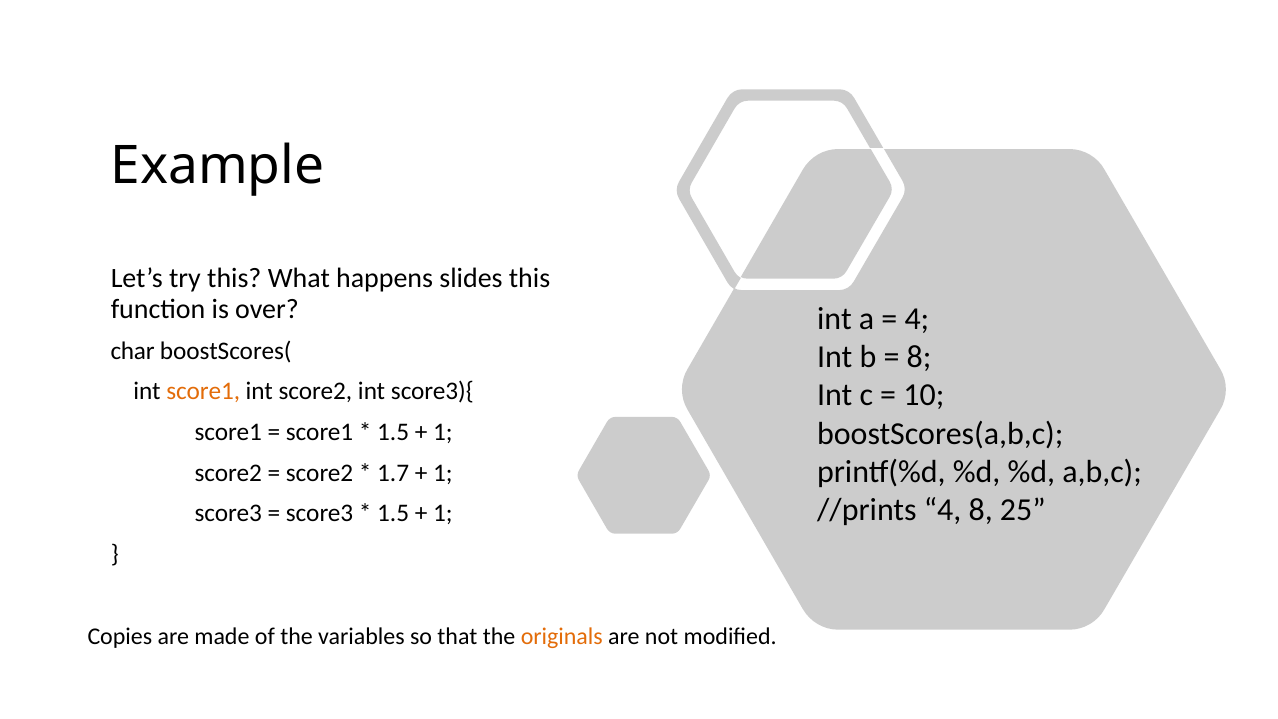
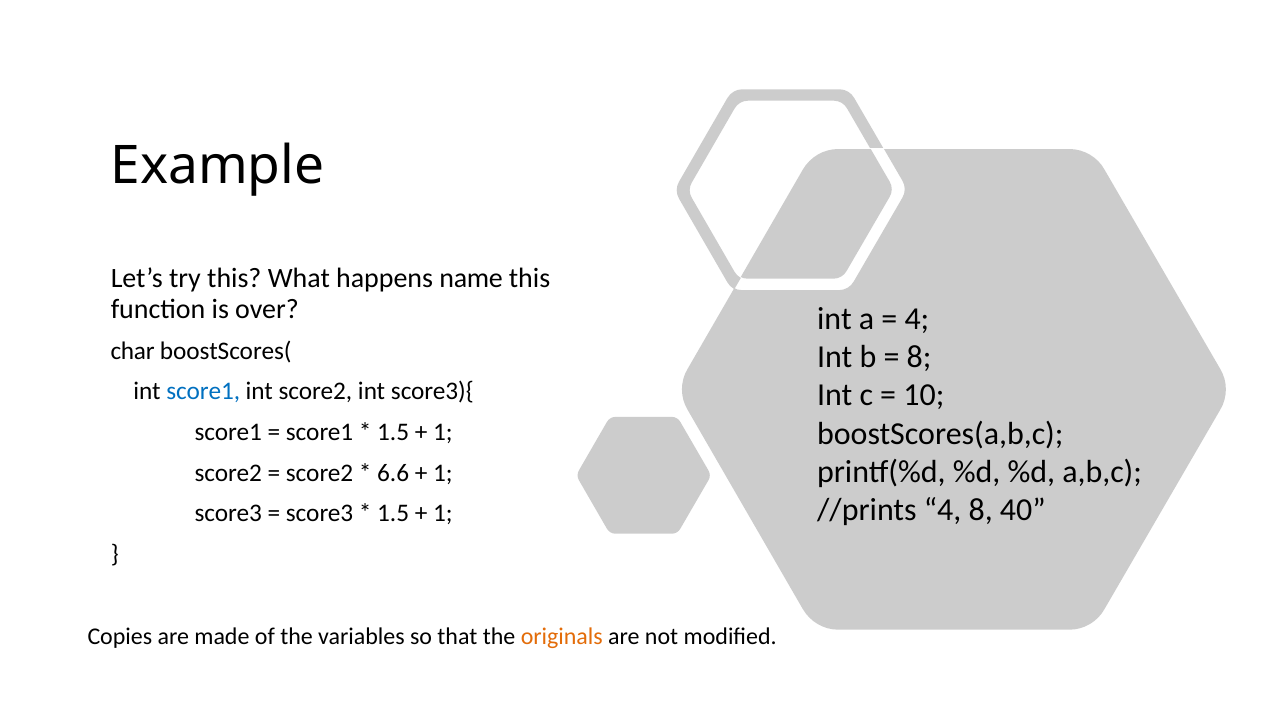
slides: slides -> name (471, 279)
score1 colour: orange -> blue (203, 392)
1.7: 1.7 -> 6.6 (393, 473)
25: 25 -> 40 (1023, 510)
